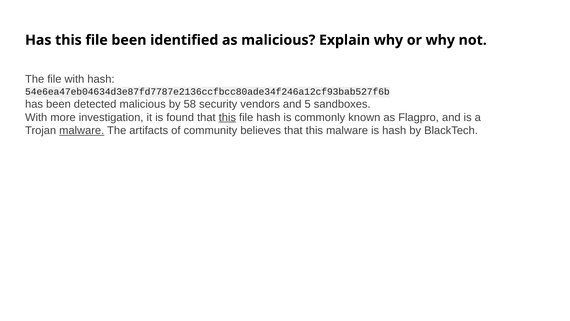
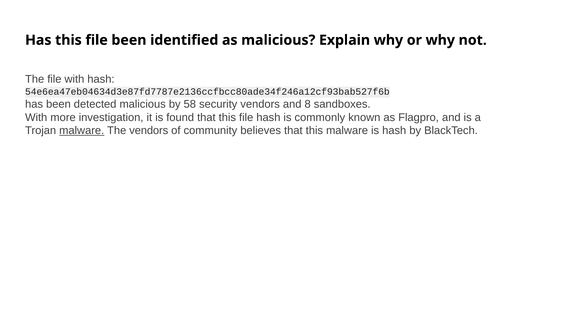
5: 5 -> 8 (308, 104)
this underline: present -> none (227, 117)
The artifacts: artifacts -> vendors (149, 131)
